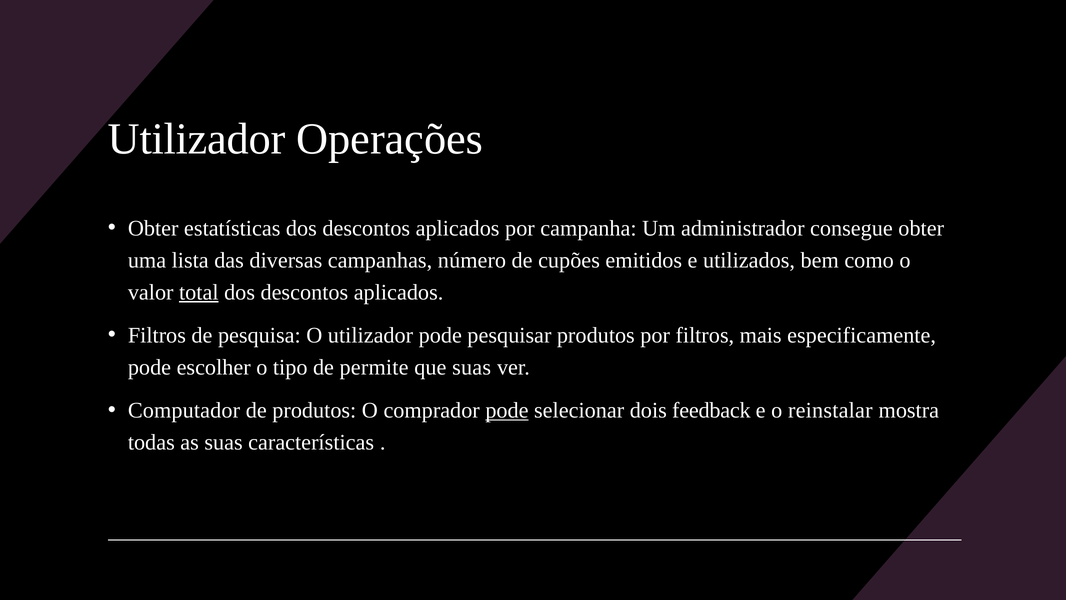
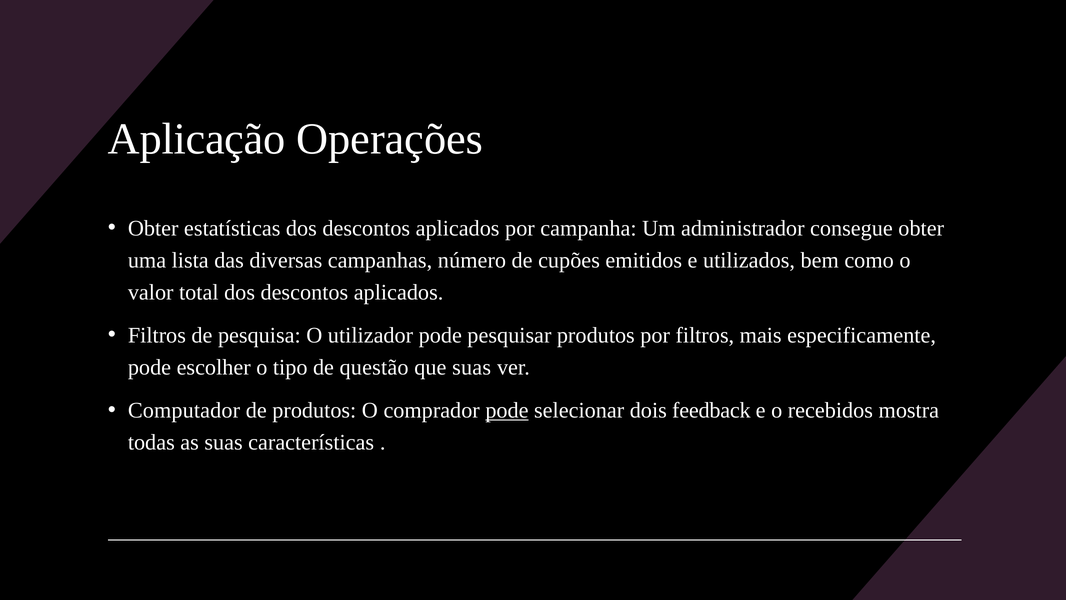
Utilizador: Utilizador -> Aplicação (197, 139)
total underline: present -> none (199, 292)
permite: permite -> questão (374, 367)
reinstalar: reinstalar -> recebidos (830, 410)
